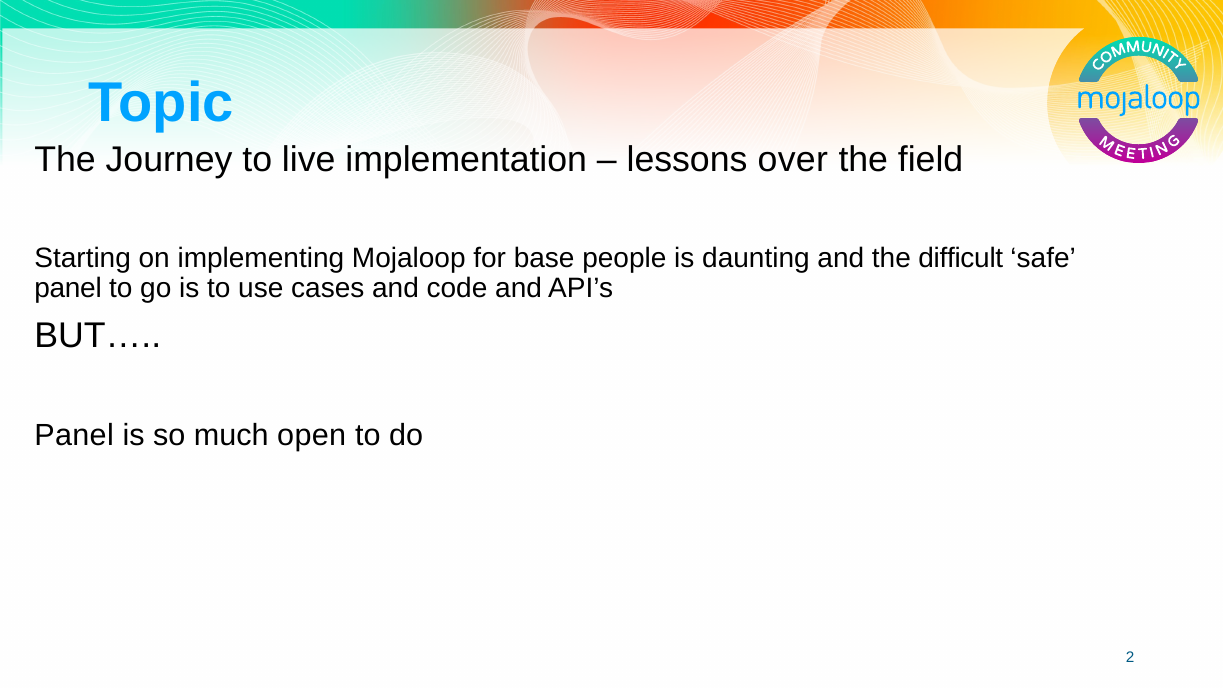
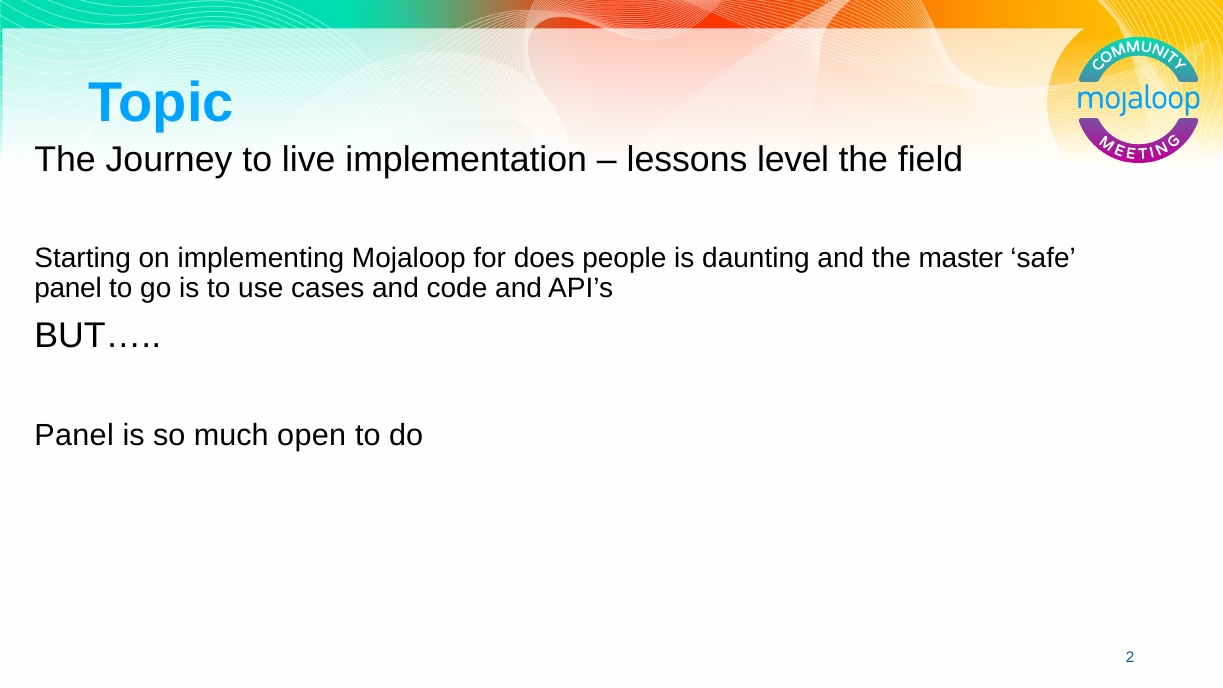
over: over -> level (793, 159)
base: base -> does (544, 258)
difficult: difficult -> master (961, 258)
